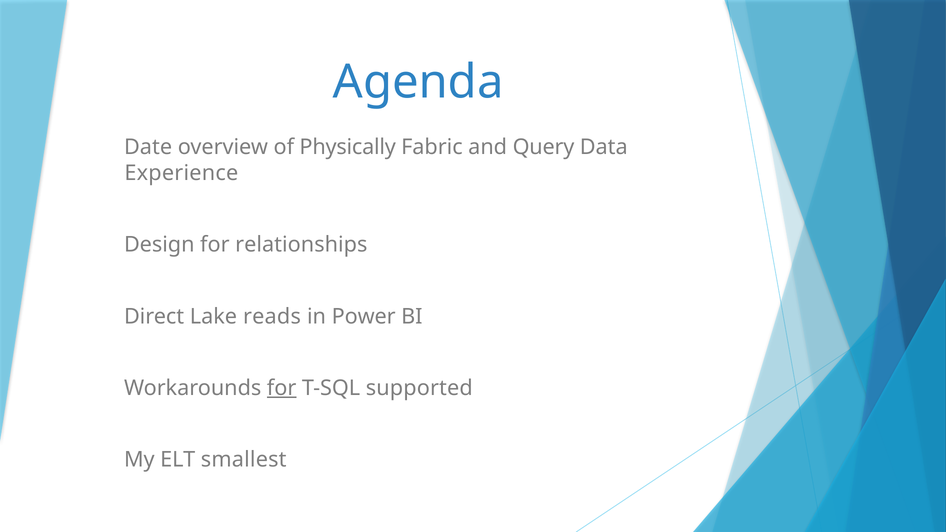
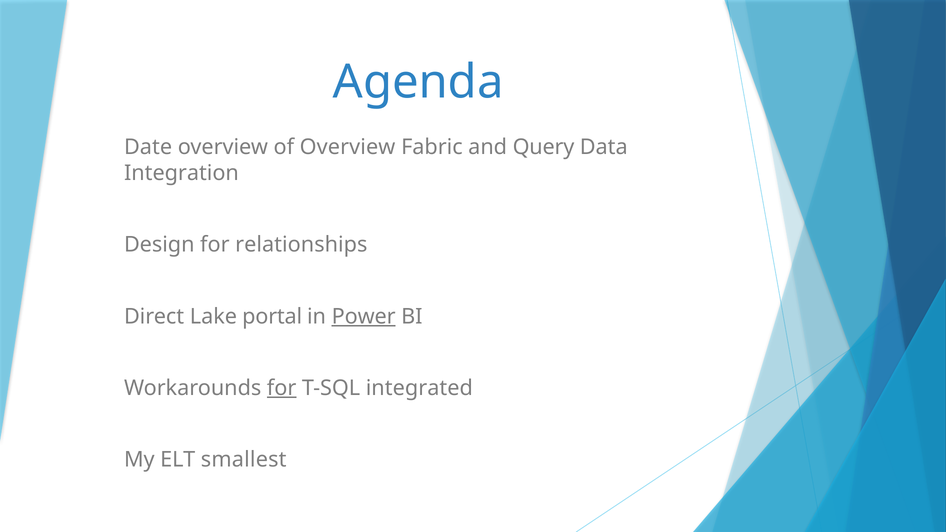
of Physically: Physically -> Overview (348, 147)
Experience: Experience -> Integration (181, 173)
reads: reads -> portal (272, 316)
Power underline: none -> present (364, 316)
supported: supported -> integrated (419, 388)
